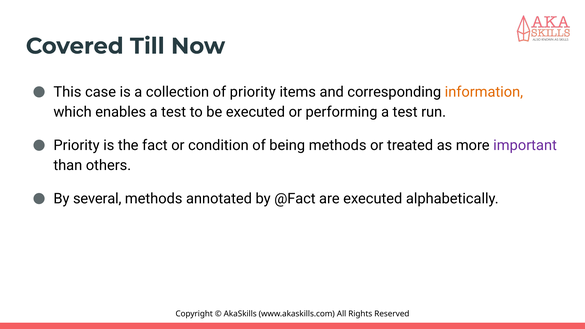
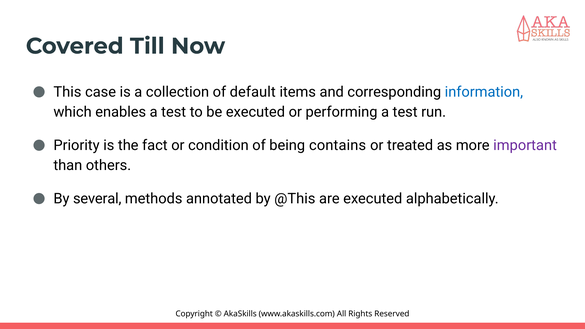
of priority: priority -> default (253, 92)
information colour: orange -> blue (484, 92)
being methods: methods -> contains (338, 145)
@Fact: @Fact -> @This (295, 199)
